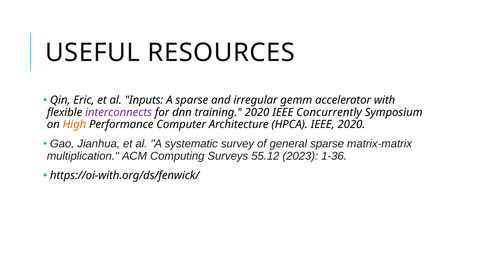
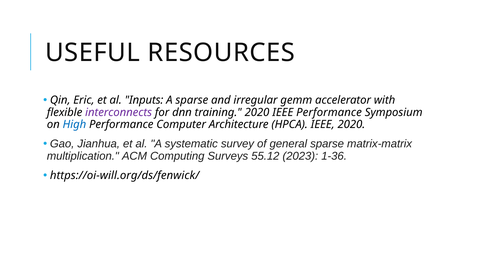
IEEE Concurrently: Concurrently -> Performance (329, 112)
High colour: orange -> blue (74, 124)
https://oi-with.org/ds/fenwick/: https://oi-with.org/ds/fenwick/ -> https://oi-will.org/ds/fenwick/ (125, 175)
